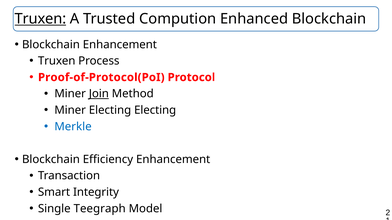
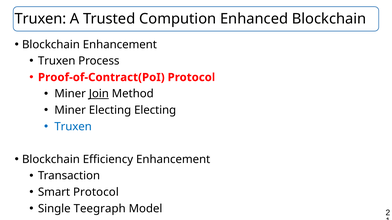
Truxen underline: present -> none (40, 19)
Proof-of-Protocol(PoI: Proof-of-Protocol(PoI -> Proof-of-Contract(PoI (101, 78)
Merkle: Merkle -> Truxen (73, 127)
Smart Integrity: Integrity -> Protocol (96, 193)
